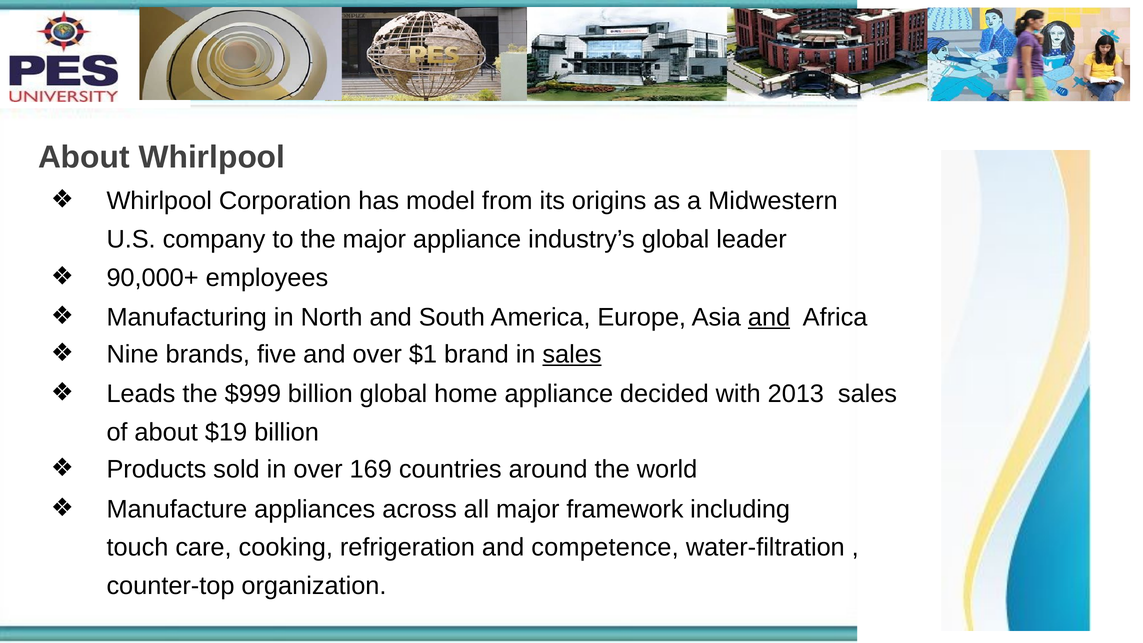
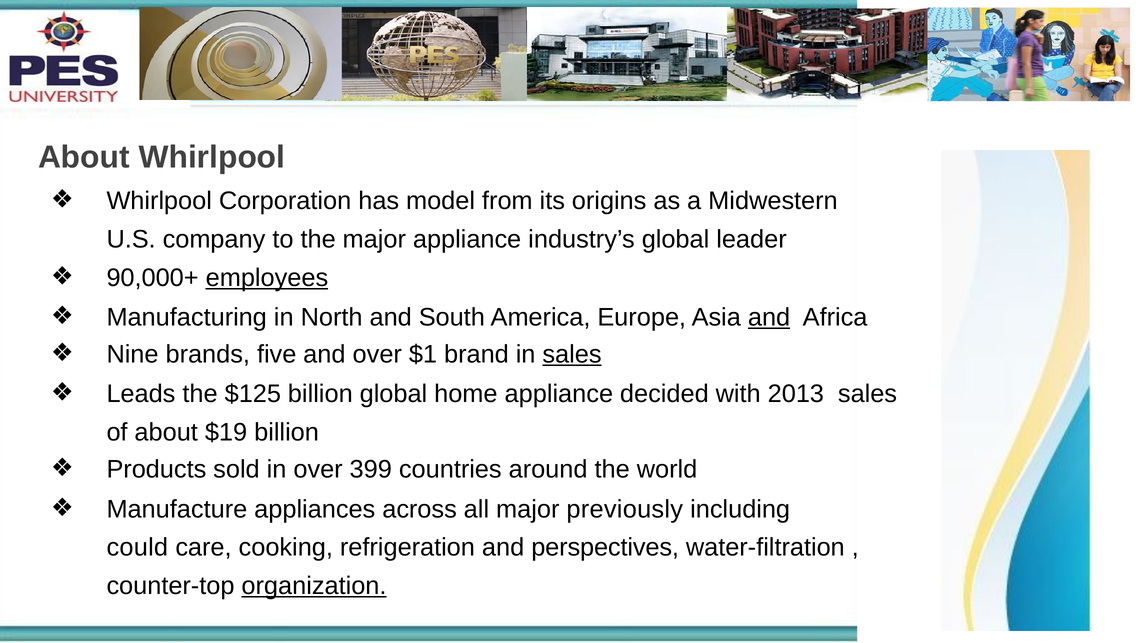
employees underline: none -> present (267, 278)
$999: $999 -> $125 (253, 394)
169: 169 -> 399 (371, 470)
framework: framework -> previously (625, 509)
touch: touch -> could (137, 548)
competence: competence -> perspectives (605, 548)
organization underline: none -> present (314, 586)
